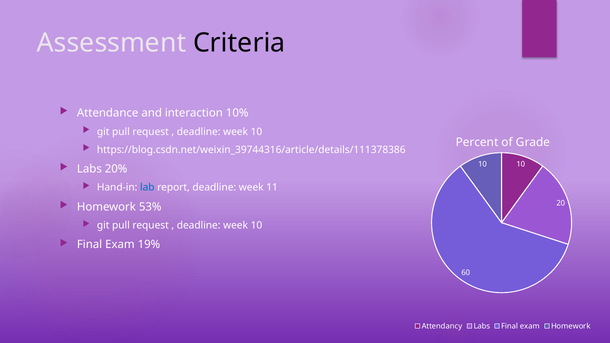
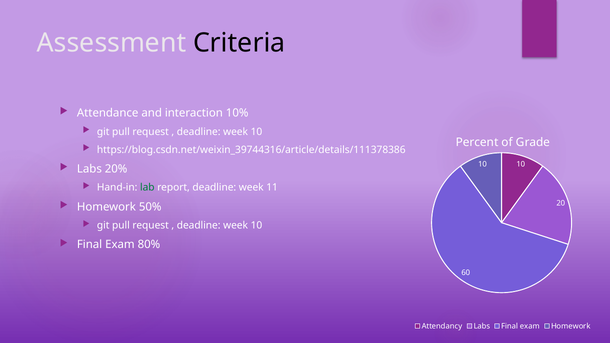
lab colour: blue -> green (147, 188)
53%: 53% -> 50% (150, 207)
19%: 19% -> 80% (149, 245)
